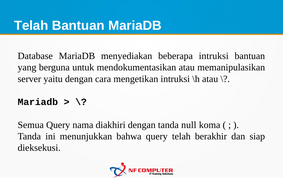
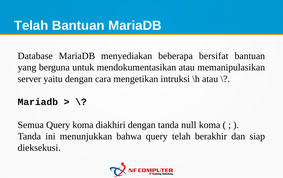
beberapa intruksi: intruksi -> bersifat (214, 56)
Query nama: nama -> koma (83, 125)
